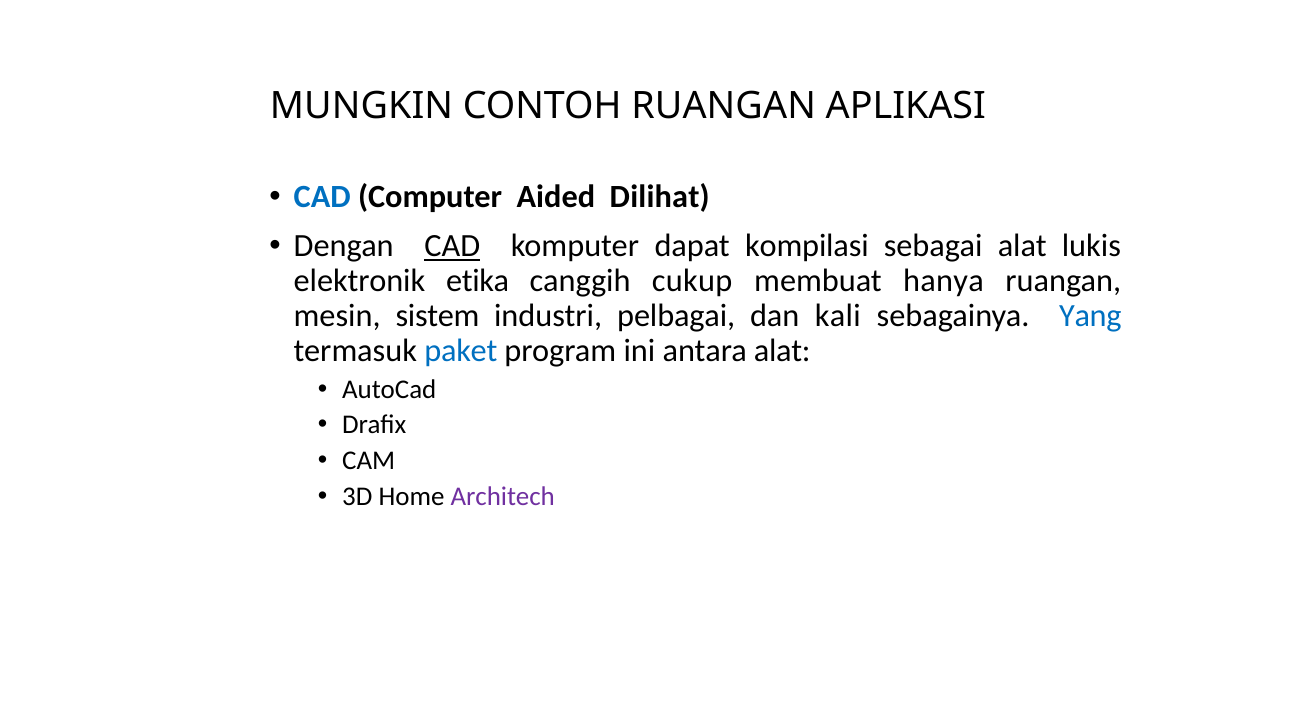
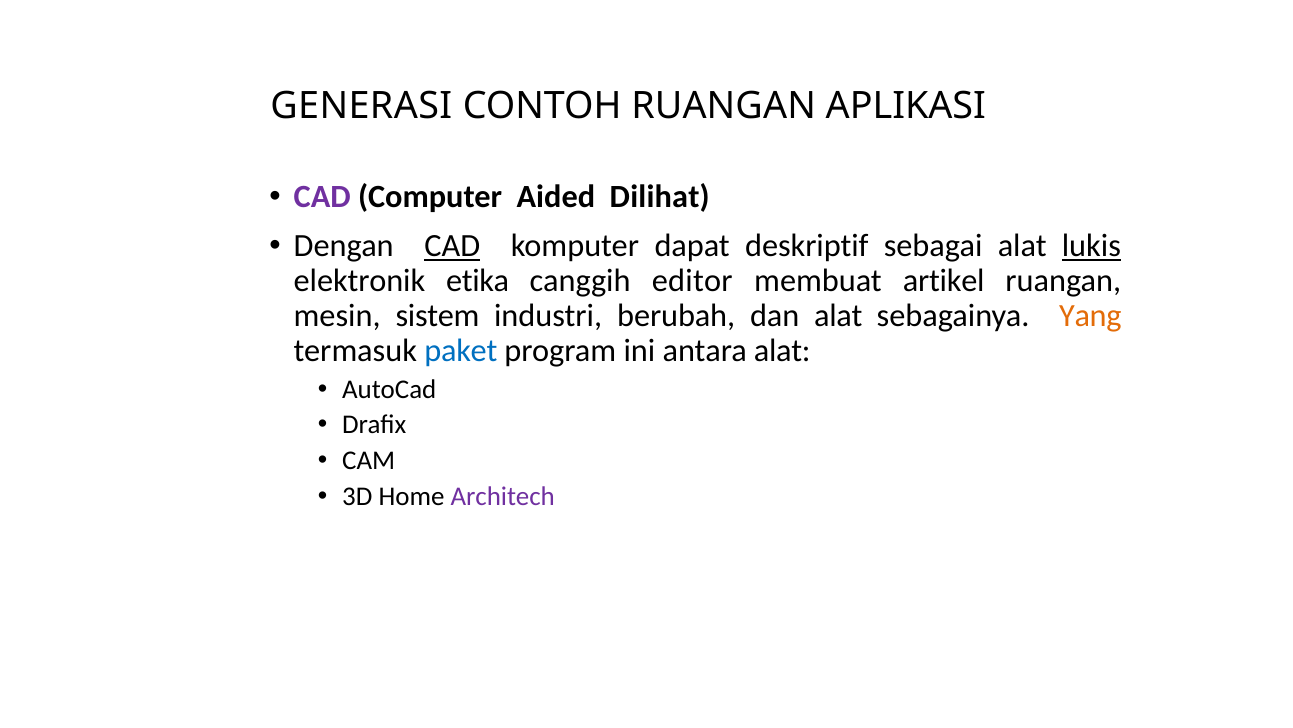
MUNGKIN: MUNGKIN -> GENERASI (361, 106)
CAD colour: blue -> purple (322, 197)
kompilasi: kompilasi -> deskriptif (807, 245)
lukis underline: none -> present (1091, 245)
cukup: cukup -> editor (692, 280)
hanya: hanya -> artikel (944, 280)
pelbagai: pelbagai -> berubah (676, 315)
dan kali: kali -> alat (838, 315)
Yang colour: blue -> orange (1090, 315)
